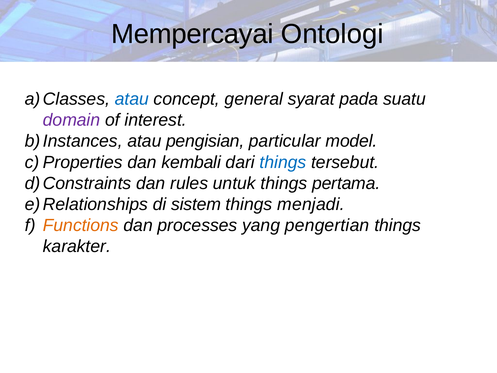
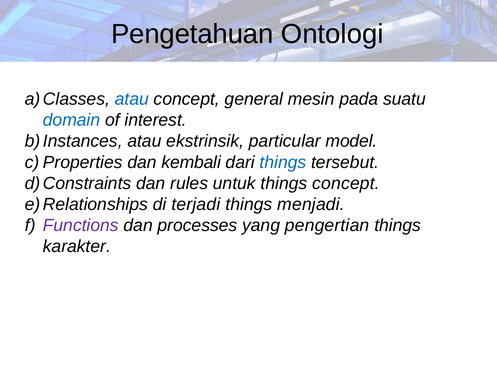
Mempercayai: Mempercayai -> Pengetahuan (192, 34)
syarat: syarat -> mesin (311, 99)
domain colour: purple -> blue (72, 120)
pengisian: pengisian -> ekstrinsik (205, 141)
things pertama: pertama -> concept (346, 183)
sistem: sistem -> terjadi (196, 204)
Functions colour: orange -> purple (81, 225)
